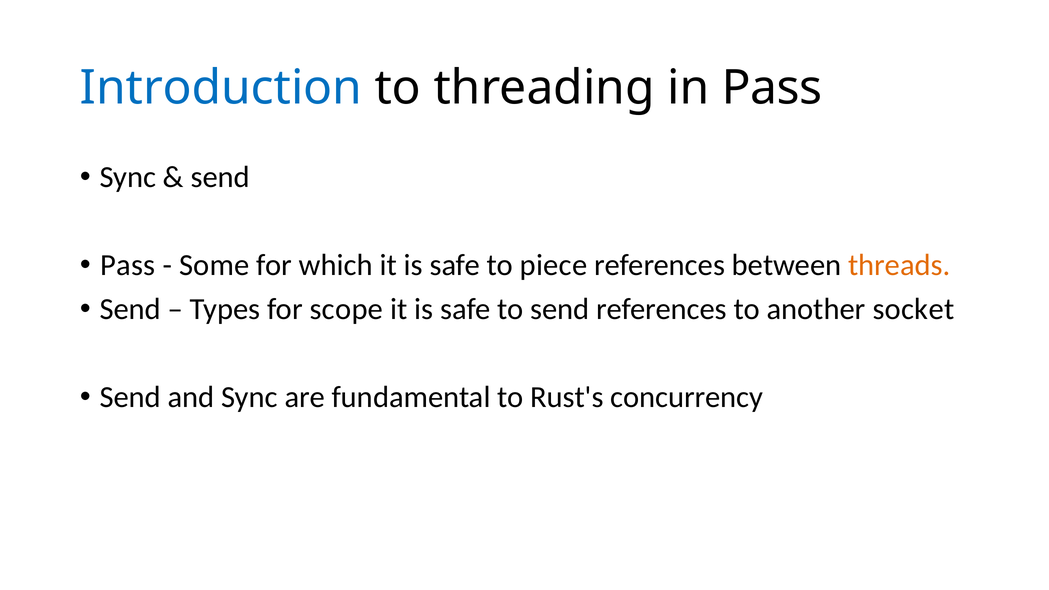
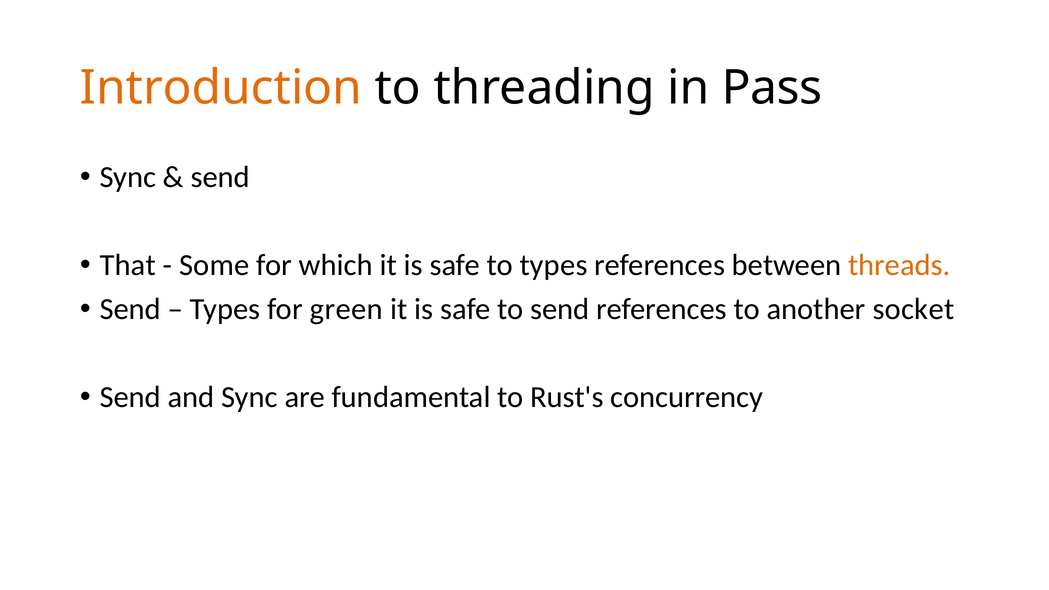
Introduction colour: blue -> orange (221, 88)
Pass: Pass -> That (128, 265)
to piece: piece -> types (554, 265)
scope: scope -> green (346, 309)
